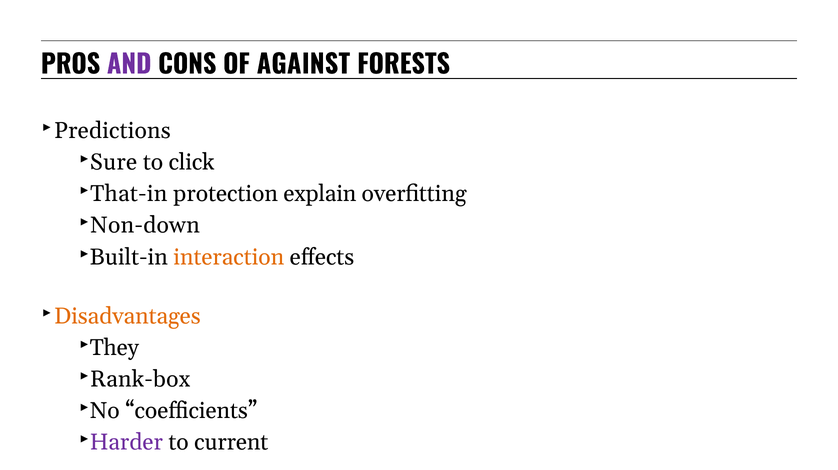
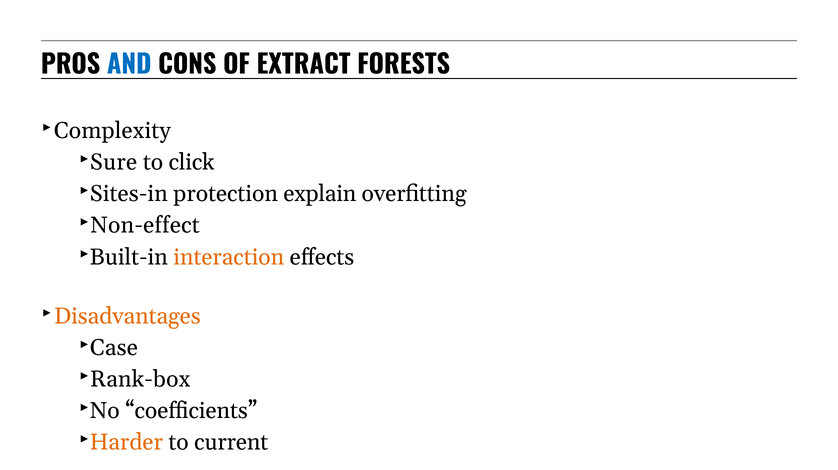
AND colour: purple -> blue (129, 65)
AGAINST: AGAINST -> EXTRACT (304, 65)
Predictions: Predictions -> Complexity (112, 131)
That-in: That-in -> Sites-in (129, 194)
Non-down: Non-down -> Non-effect (145, 226)
They: They -> Case (114, 348)
Harder colour: purple -> orange (126, 443)
